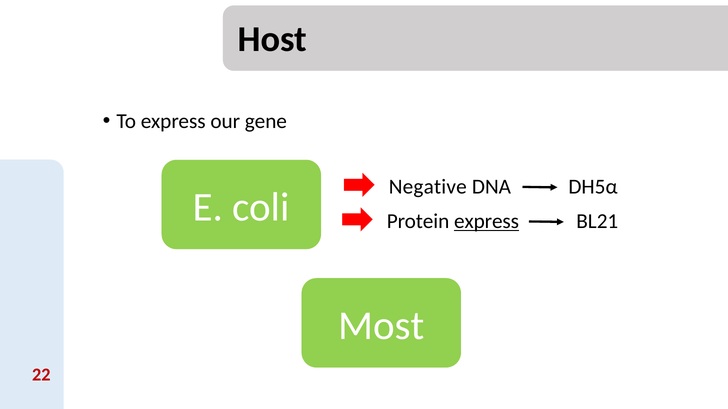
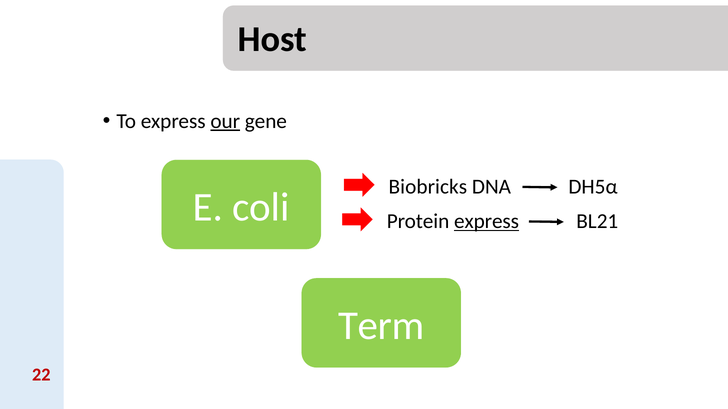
our underline: none -> present (225, 121)
Negative: Negative -> Biobricks (428, 187)
Most: Most -> Term (381, 326)
